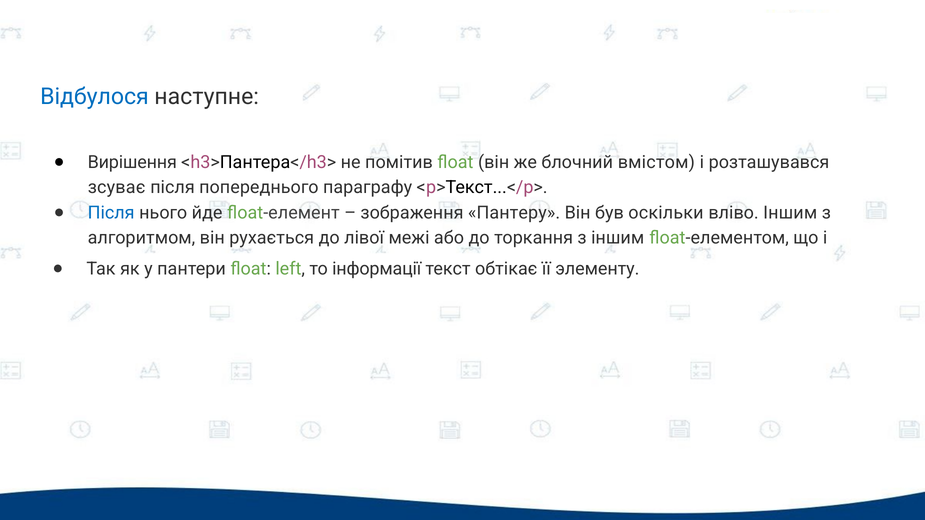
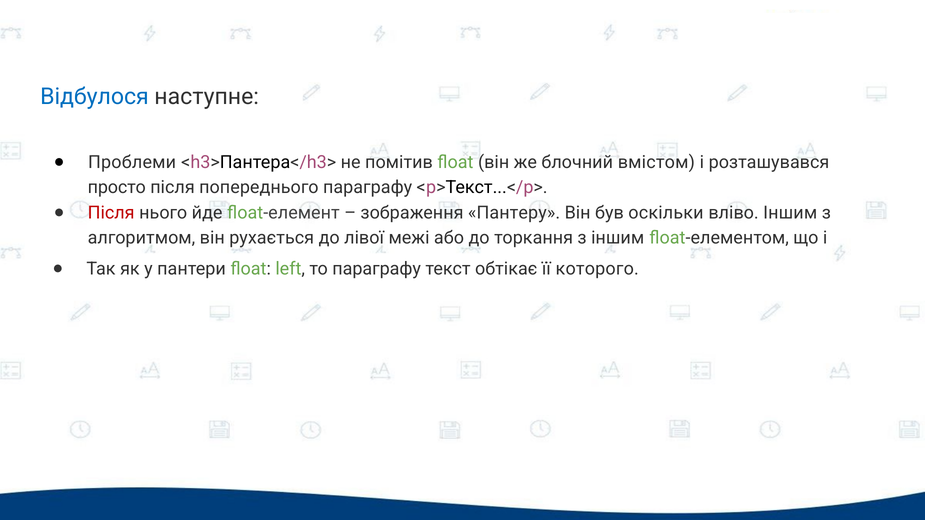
Вирішення: Вирішення -> Проблеми (132, 162)
зсуває: зсуває -> просто (117, 187)
Після colour: blue -> red (111, 213)
то інформації: інформації -> параграфу (377, 269)
элементу: элементу -> которого (597, 269)
